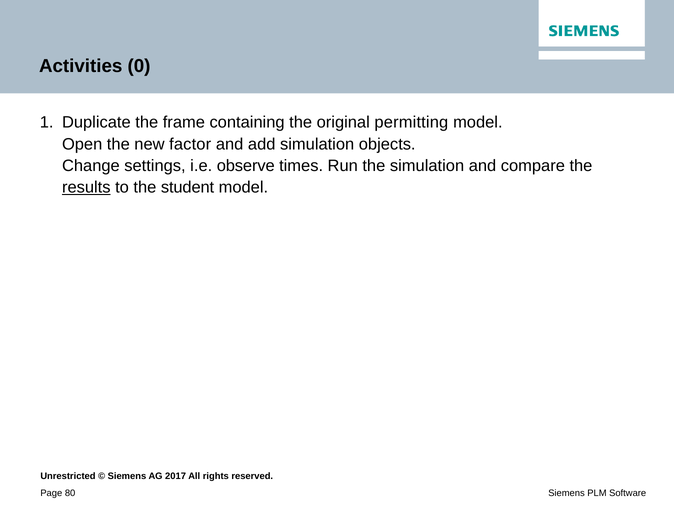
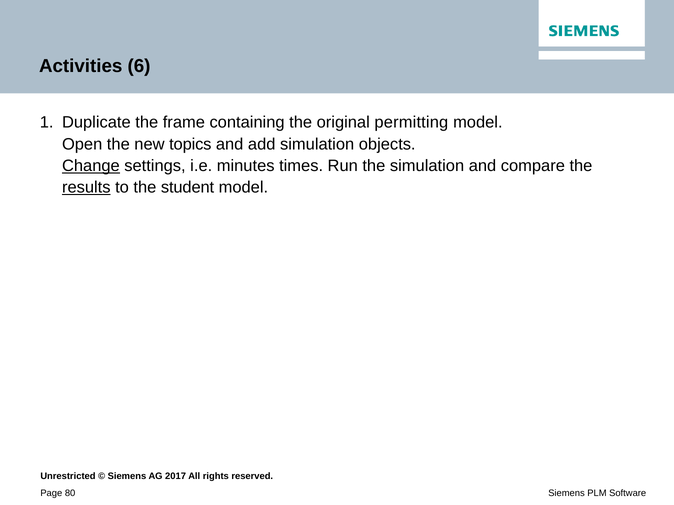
0: 0 -> 6 (139, 66)
factor: factor -> topics (190, 144)
Change underline: none -> present (91, 166)
observe: observe -> minutes (246, 166)
